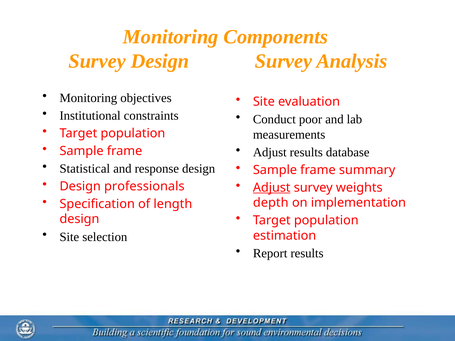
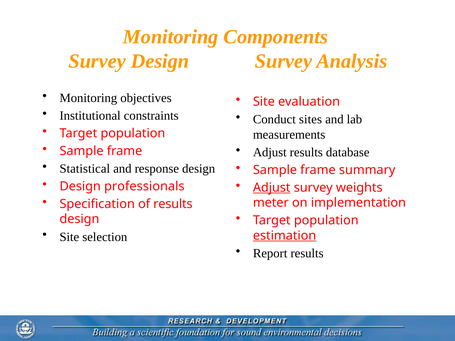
poor: poor -> sites (310, 119)
of length: length -> results (173, 204)
depth: depth -> meter (271, 203)
estimation underline: none -> present (285, 236)
